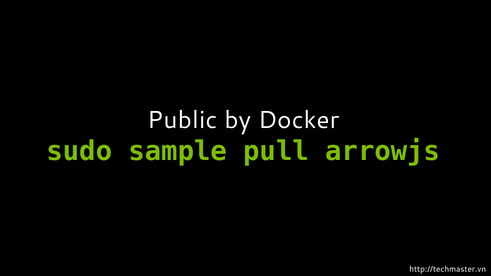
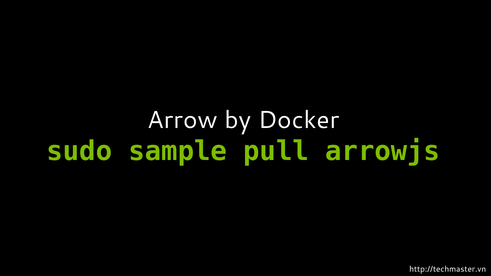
Public: Public -> Arrow (182, 120)
